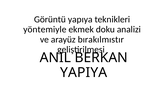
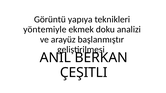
bırakılmıstır: bırakılmıstır -> başlanmıştır (101, 40)
YAPIYA: YAPIYA -> ÇEŞITLI (84, 73)
